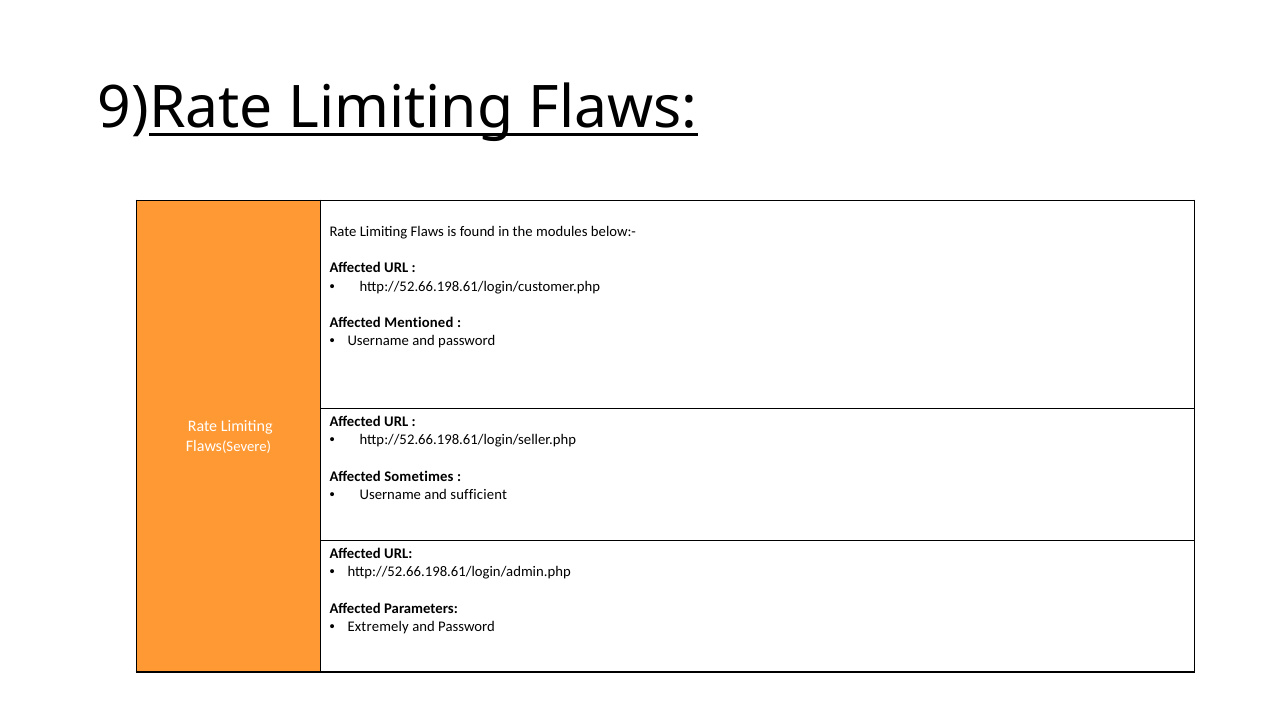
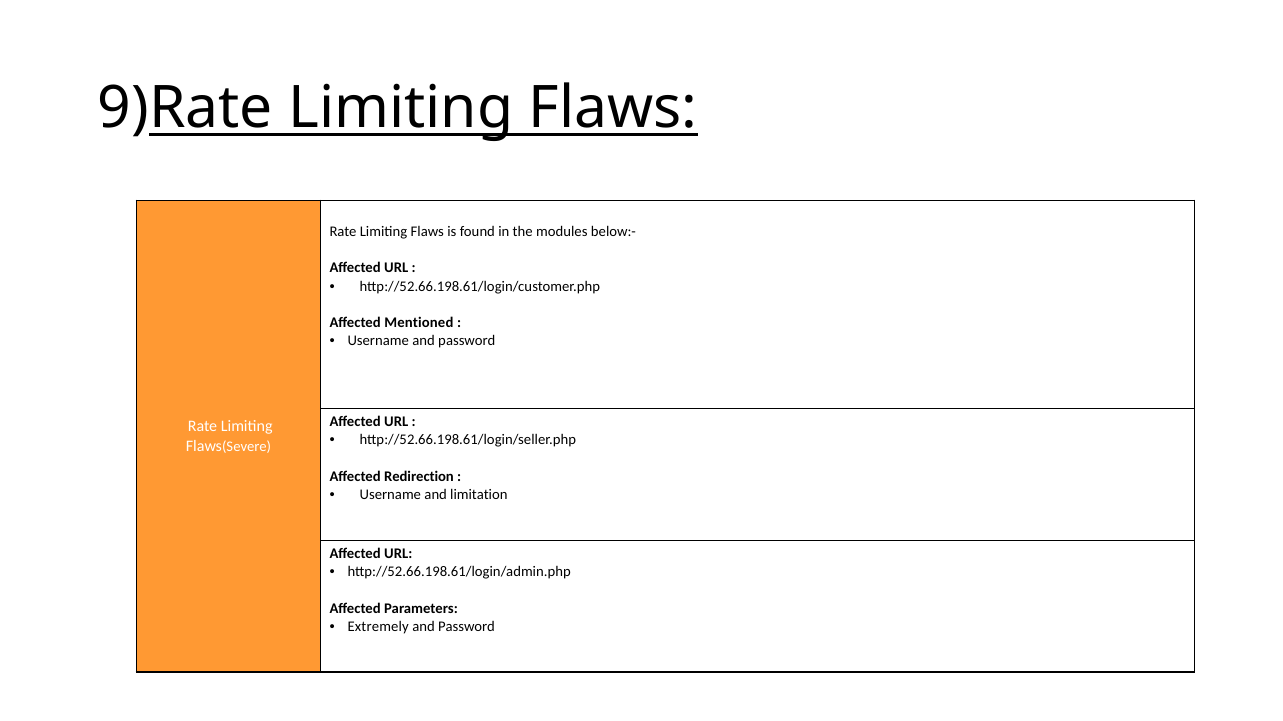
Sometimes: Sometimes -> Redirection (419, 477)
sufficient: sufficient -> limitation (479, 495)
